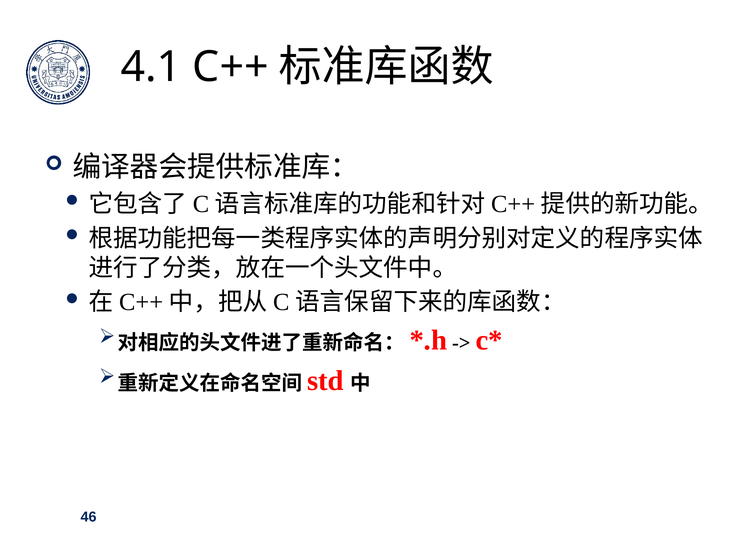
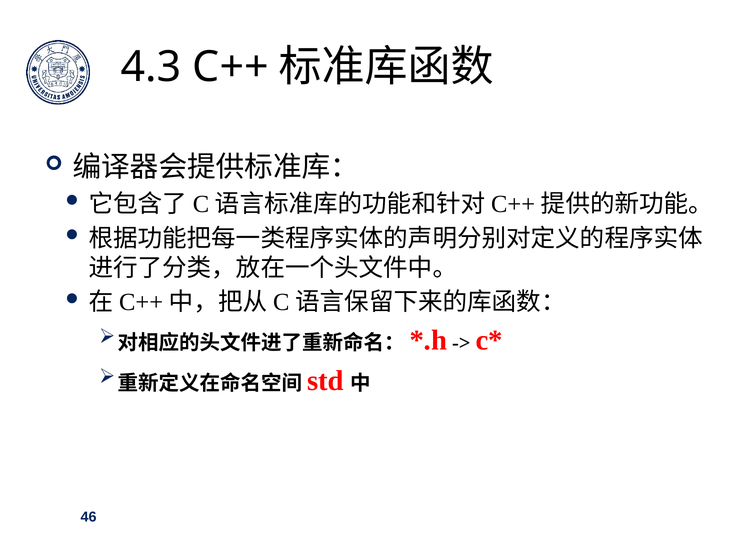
4.1: 4.1 -> 4.3 (151, 67)
